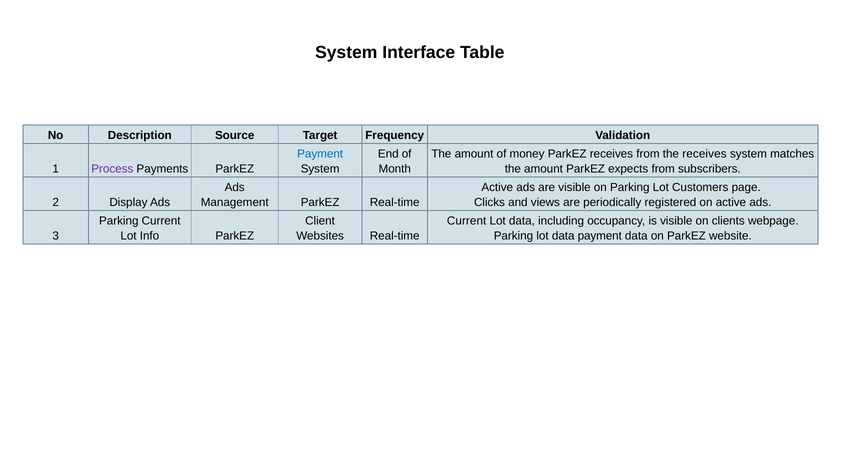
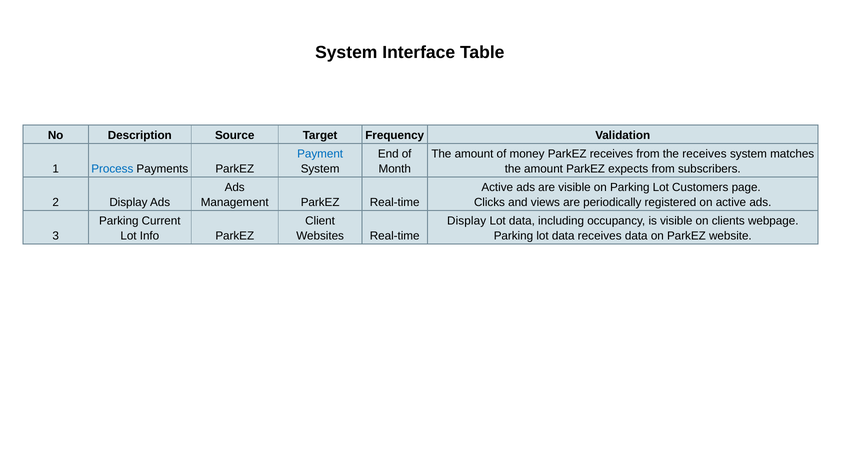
Process colour: purple -> blue (112, 169)
Current: Current -> Display (467, 221)
data payment: payment -> receives (600, 236)
